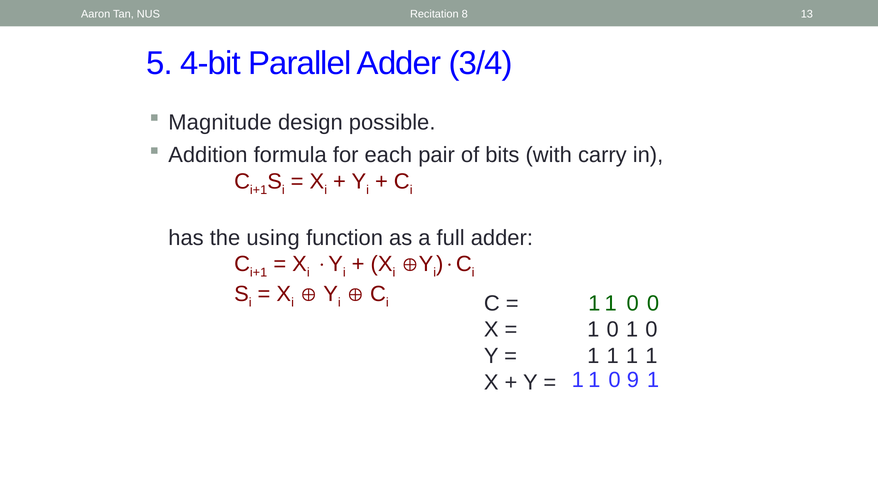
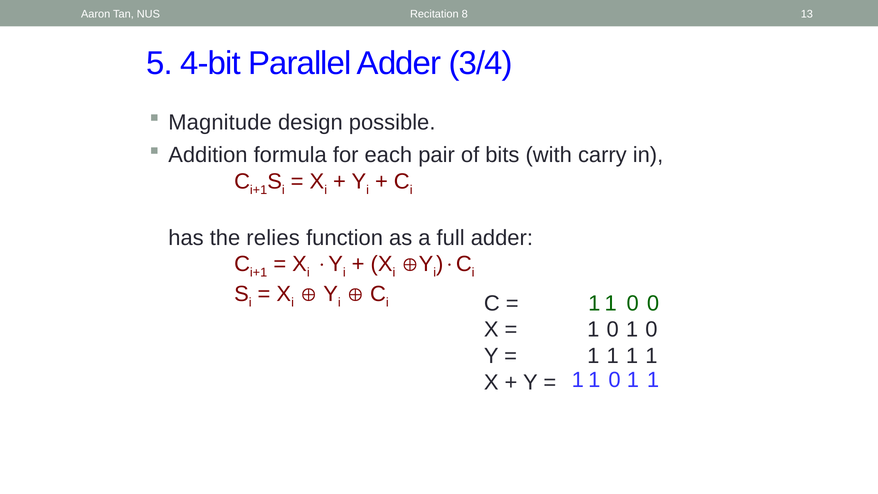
using: using -> relies (273, 238)
9: 9 -> 1 (633, 380)
